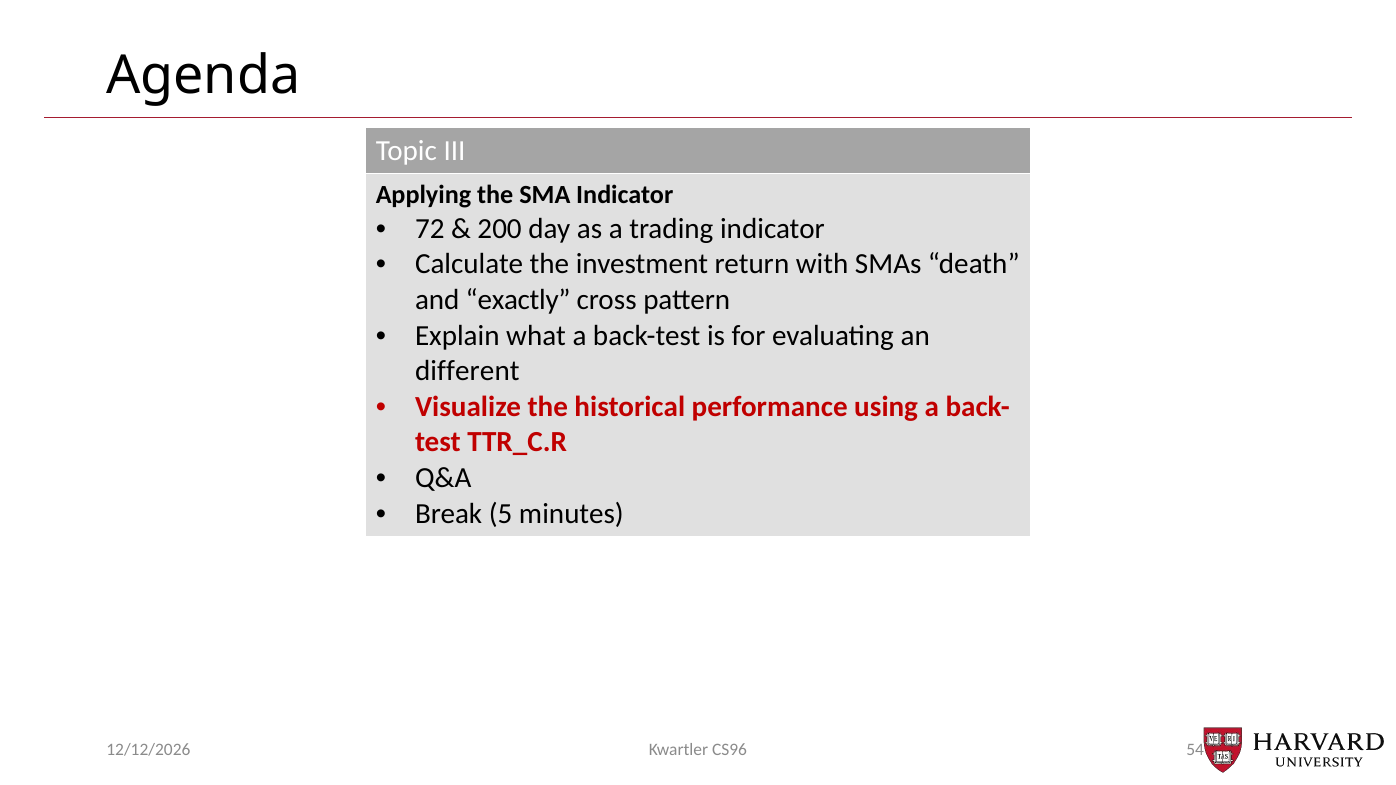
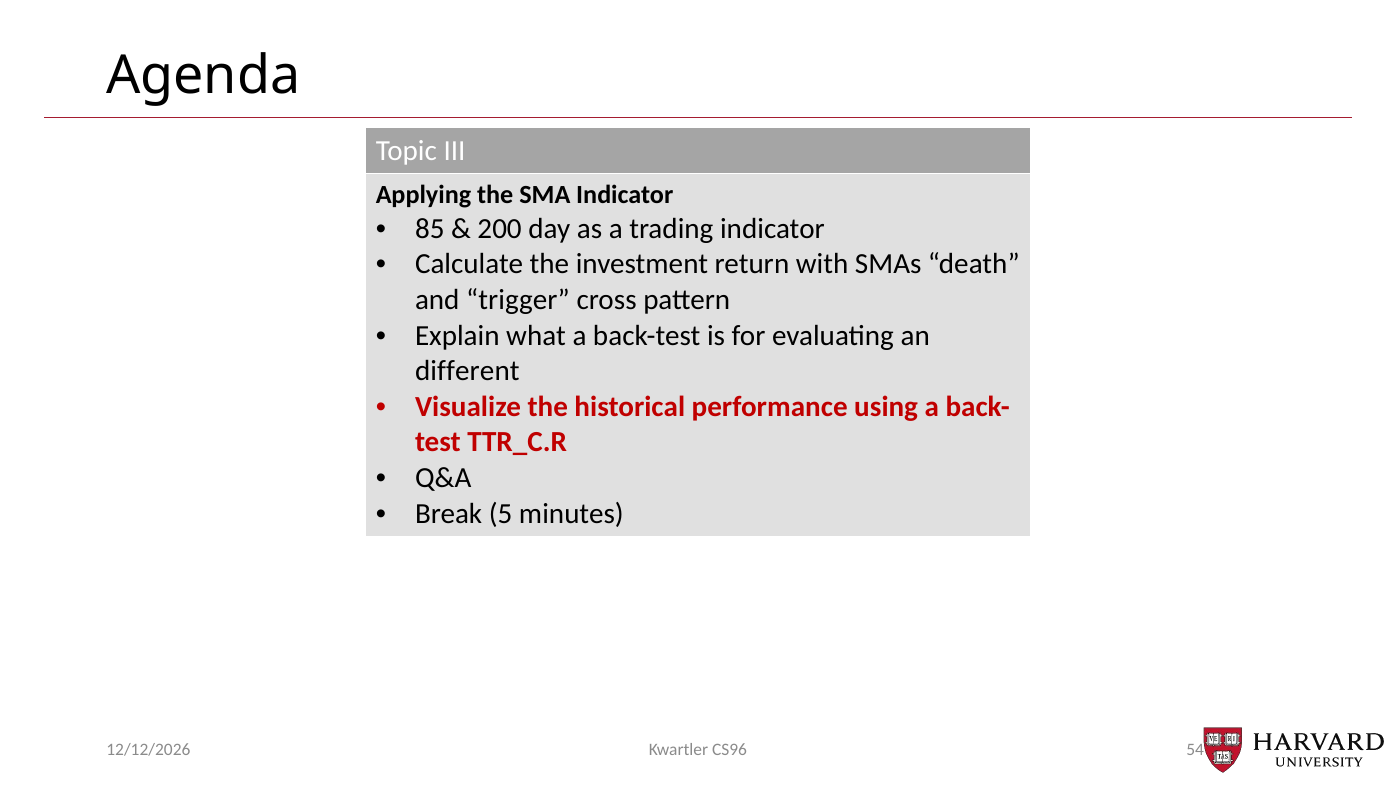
72: 72 -> 85 (430, 229)
exactly: exactly -> trigger (518, 300)
